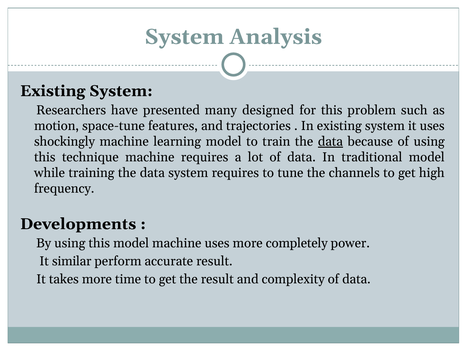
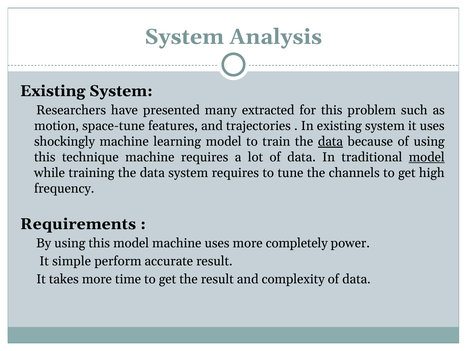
designed: designed -> extracted (268, 110)
model underline: none -> present (427, 157)
Developments: Developments -> Requirements (78, 224)
similar: similar -> simple (72, 261)
